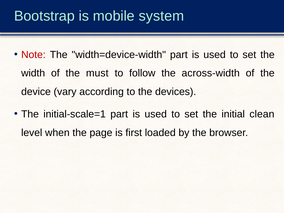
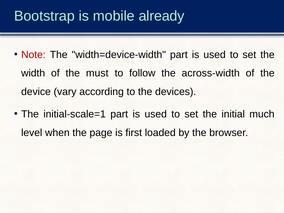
system: system -> already (162, 16)
clean: clean -> much (262, 114)
